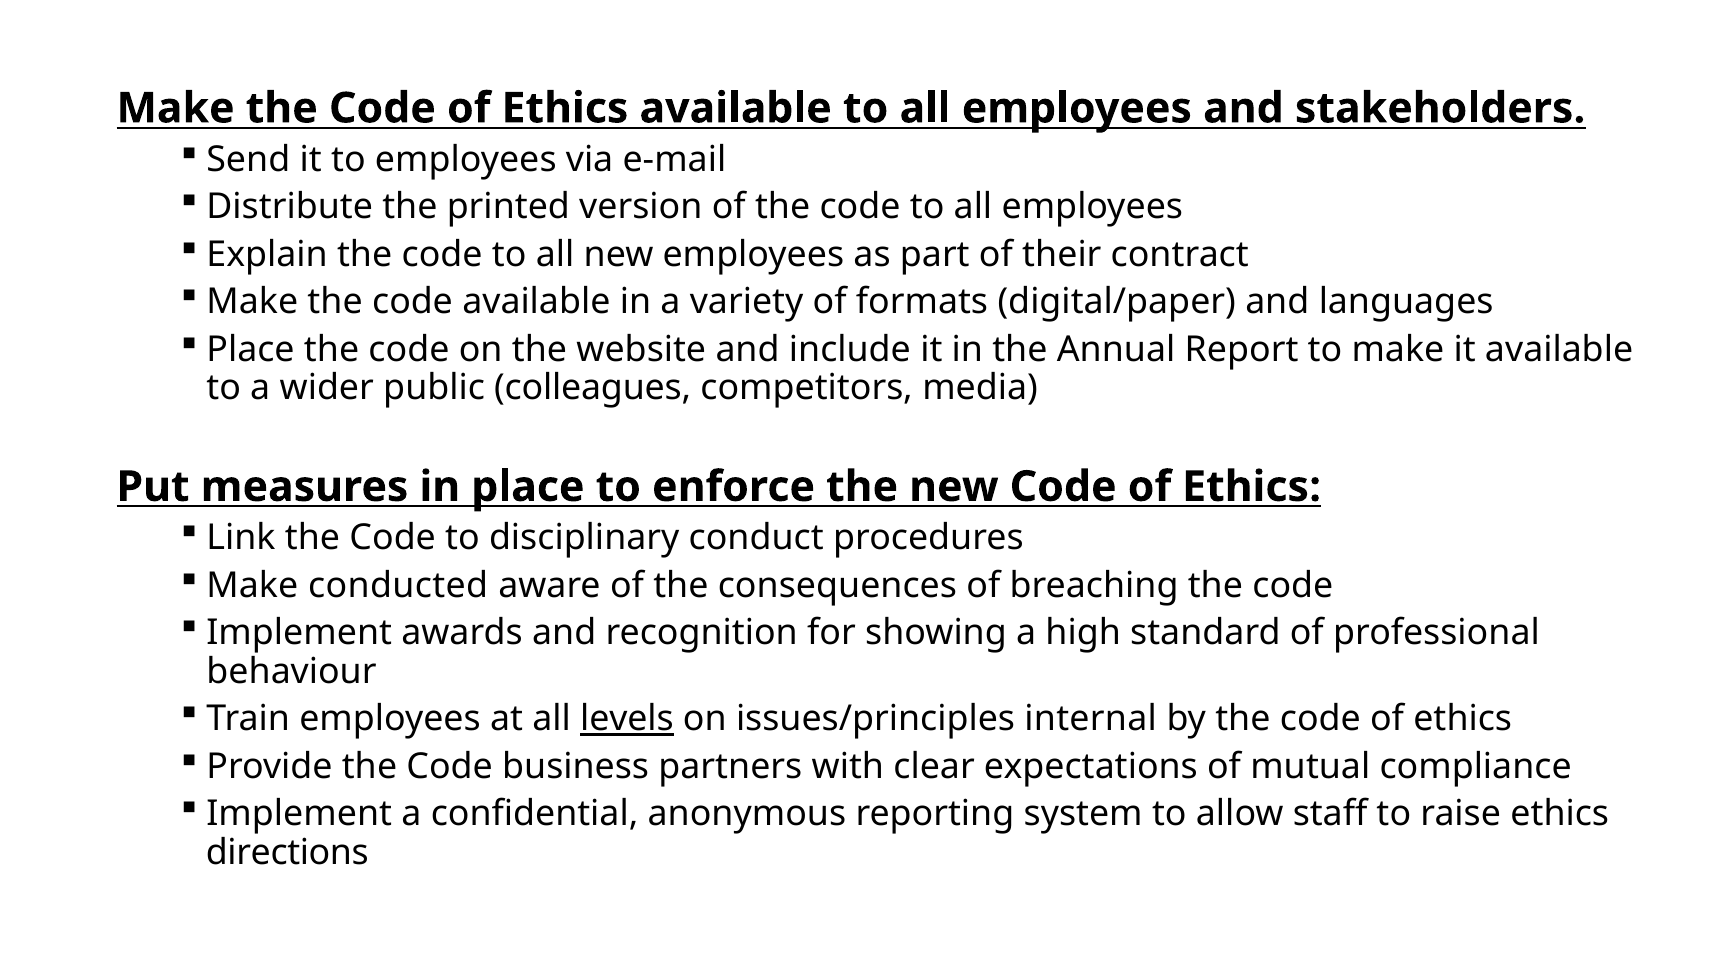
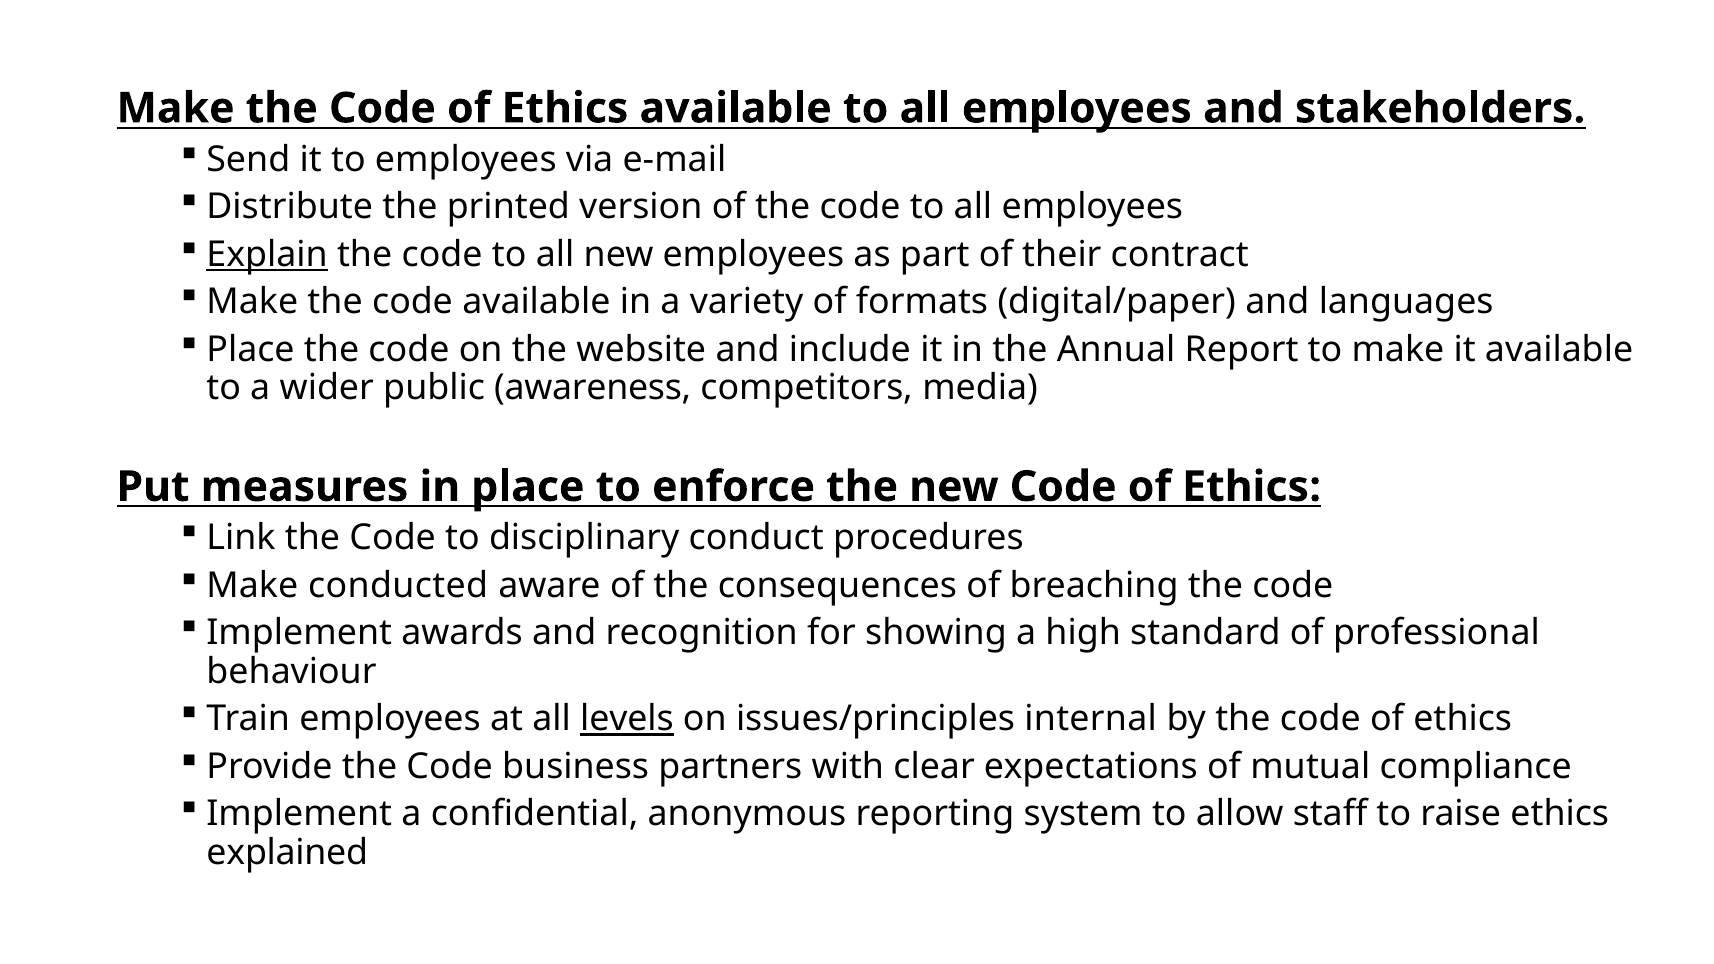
Explain underline: none -> present (267, 255)
colleagues: colleagues -> awareness (593, 388)
directions: directions -> explained (287, 853)
